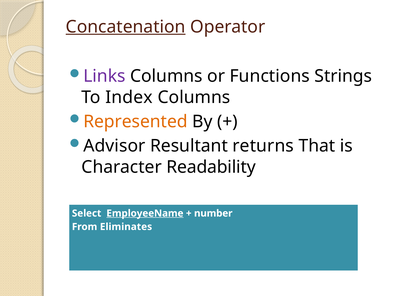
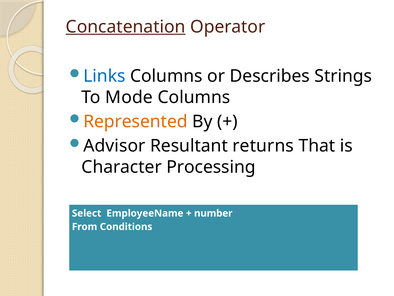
Links colour: purple -> blue (104, 76)
Functions: Functions -> Describes (270, 76)
Index: Index -> Mode (129, 97)
Readability: Readability -> Processing (211, 167)
EmployeeName underline: present -> none (145, 213)
Eliminates: Eliminates -> Conditions (126, 226)
